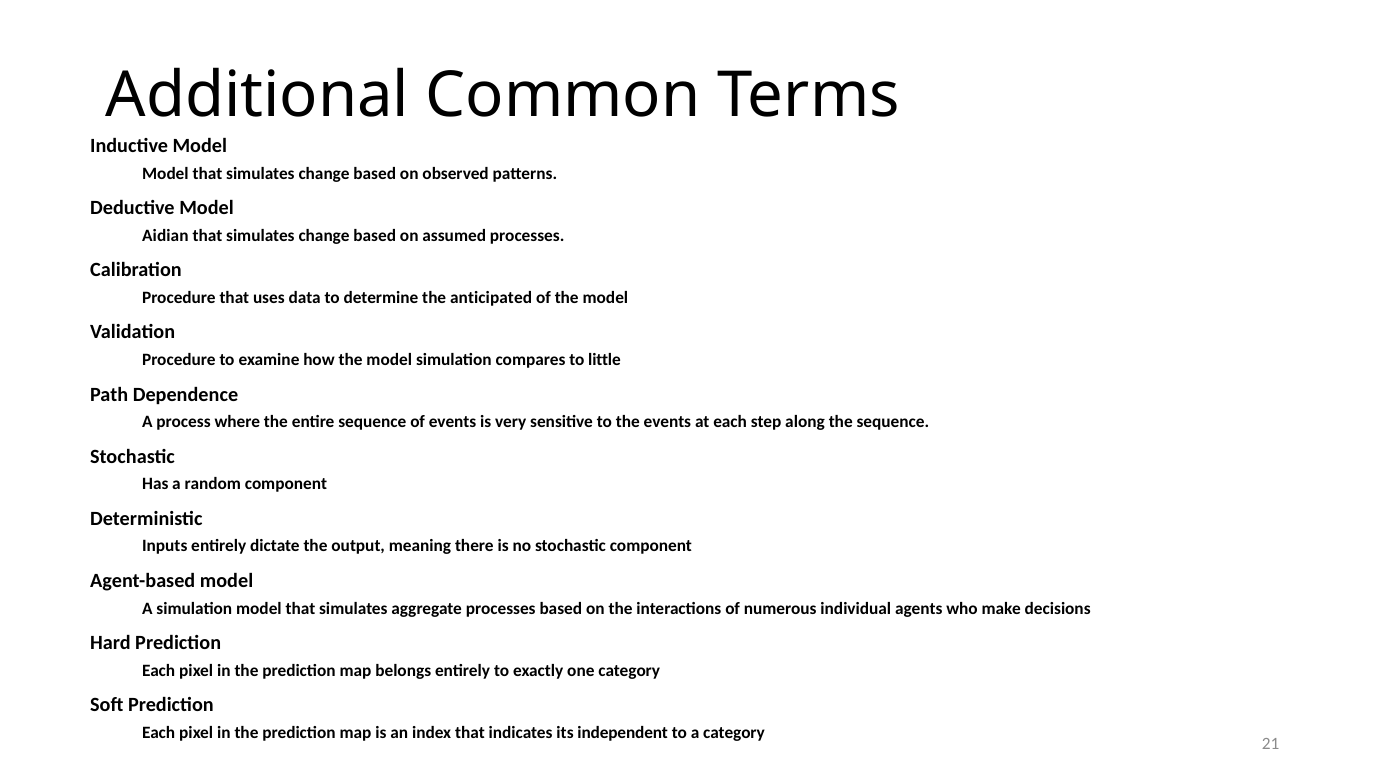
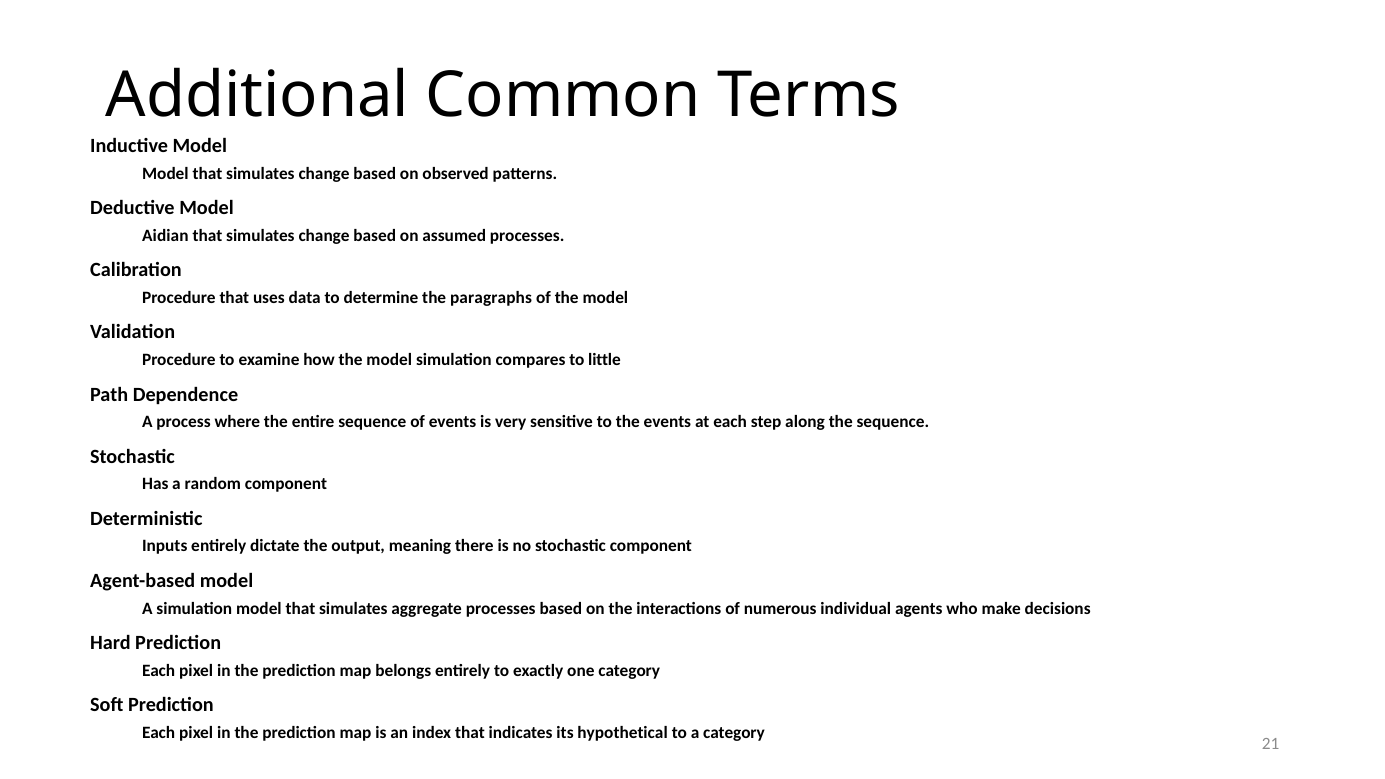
anticipated: anticipated -> paragraphs (491, 298)
independent: independent -> hypothetical (623, 733)
